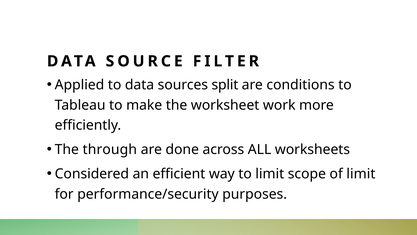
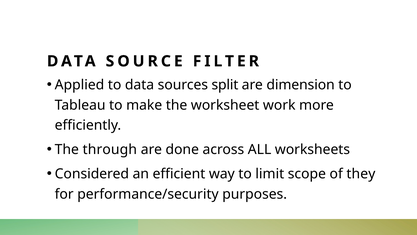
conditions: conditions -> dimension (301, 85)
of limit: limit -> they (361, 174)
